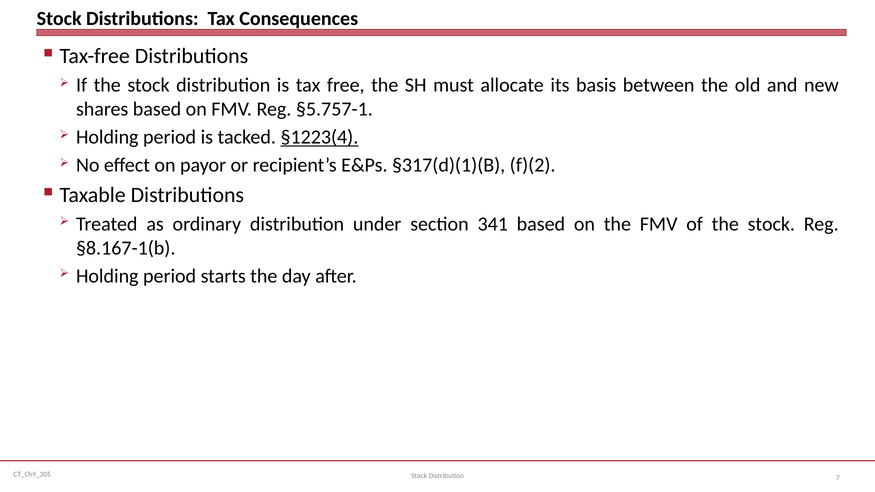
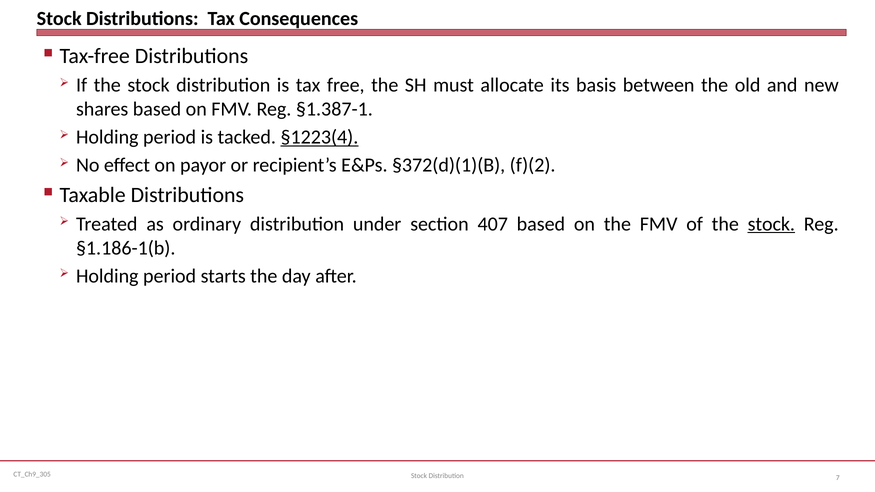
§5.757-1: §5.757-1 -> §1.387-1 (334, 109)
§317(d)(1)(B: §317(d)(1)(B -> §372(d)(1)(B (449, 165)
341: 341 -> 407 (493, 224)
stock underline: none -> present (771, 224)
§8.167-1(b: §8.167-1(b -> §1.186-1(b (126, 248)
